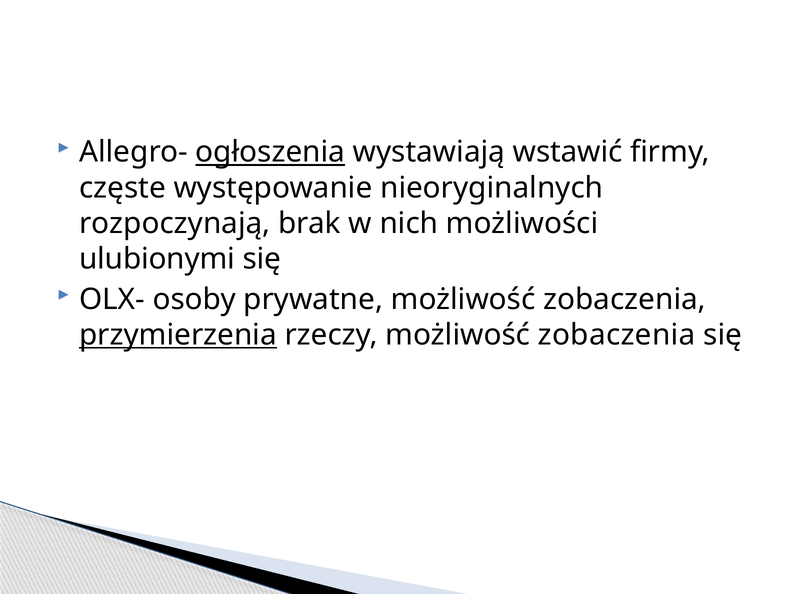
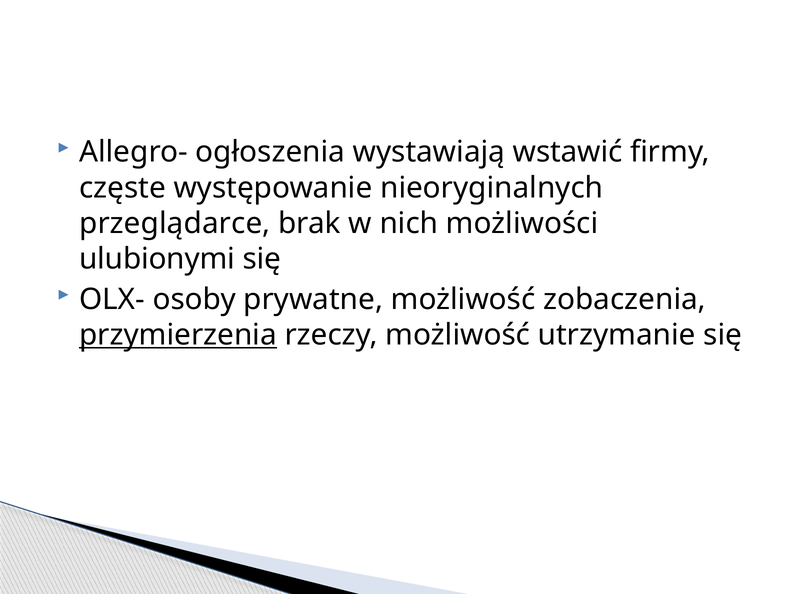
ogłoszenia underline: present -> none (270, 152)
rozpoczynają: rozpoczynają -> przeglądarce (175, 224)
rzeczy możliwość zobaczenia: zobaczenia -> utrzymanie (617, 335)
